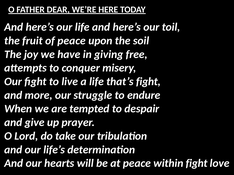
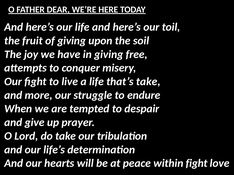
of peace: peace -> giving (72, 41)
that’s fight: fight -> take (148, 82)
